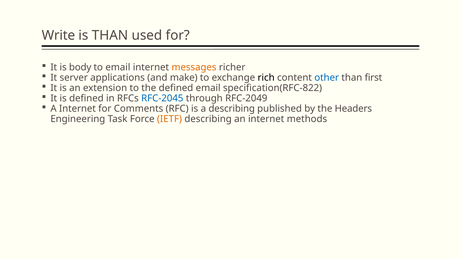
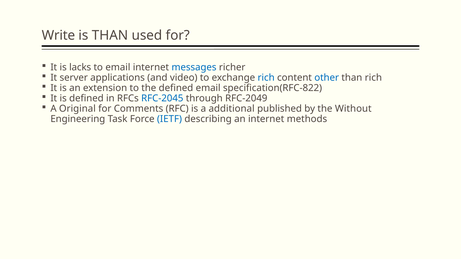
body: body -> lacks (80, 67)
messages colour: orange -> blue (194, 67)
make: make -> video (184, 78)
rich colour: black -> blue (266, 78)
than first: first -> rich (373, 78)
A Internet: Internet -> Original (77, 109)
a describing: describing -> additional (232, 109)
Headers: Headers -> Without (353, 109)
IETF colour: orange -> blue (170, 119)
